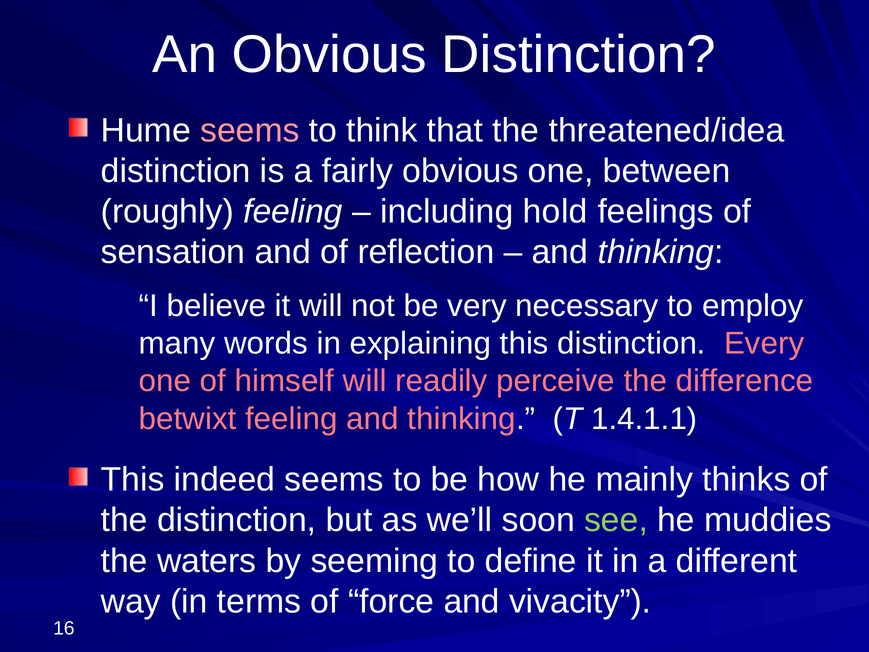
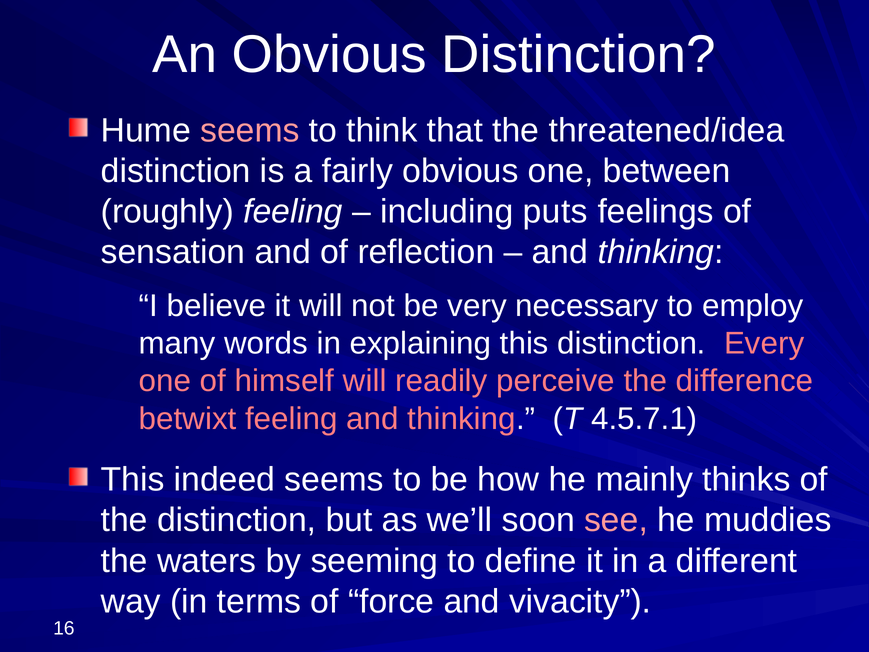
hold: hold -> puts (555, 212)
1.4.1.1: 1.4.1.1 -> 4.5.7.1 (644, 419)
see colour: light green -> pink (616, 520)
